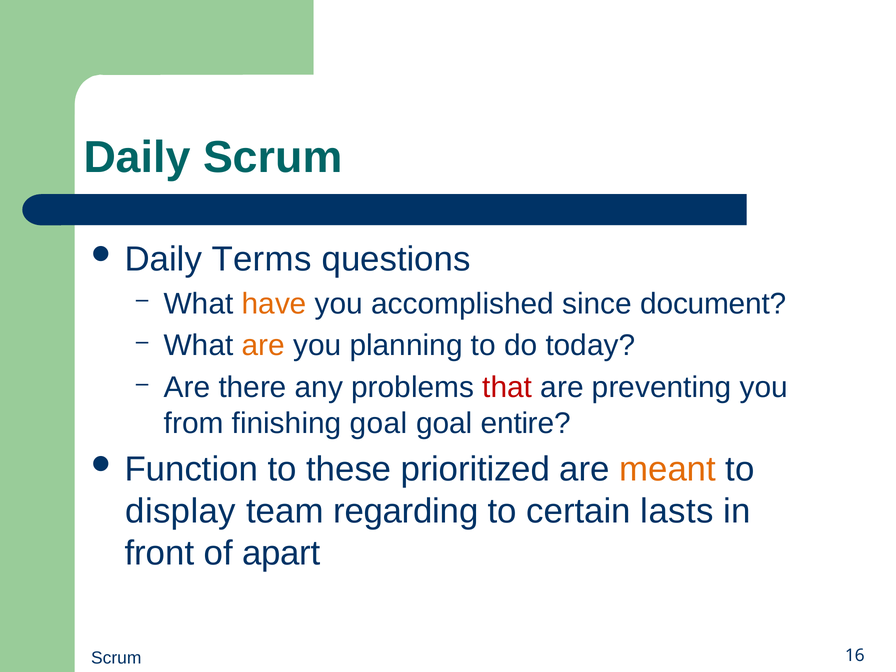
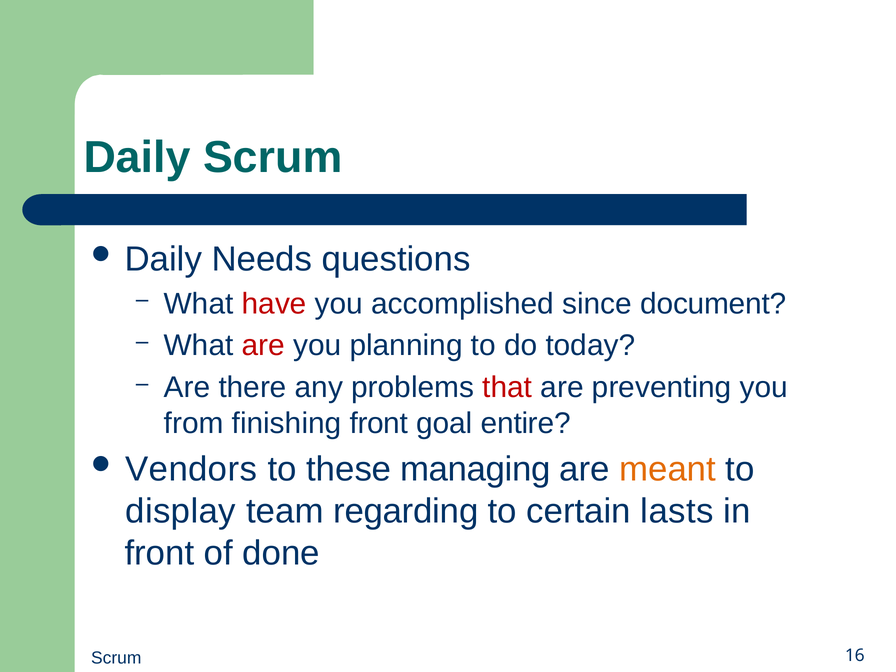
Terms: Terms -> Needs (262, 259)
have colour: orange -> red (274, 304)
are colour: orange -> red (263, 346)
finishing goal: goal -> front (379, 423)
Function: Function -> Vendors (191, 469)
prioritized: prioritized -> managing (475, 469)
apart: apart -> done (281, 553)
